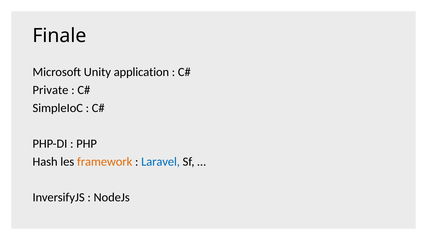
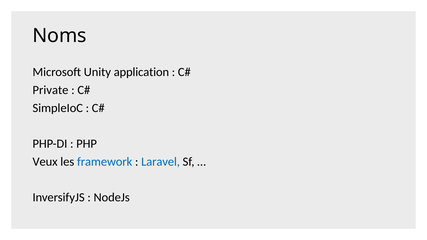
Finale: Finale -> Noms (60, 36)
Hash: Hash -> Veux (45, 162)
framework colour: orange -> blue (105, 162)
